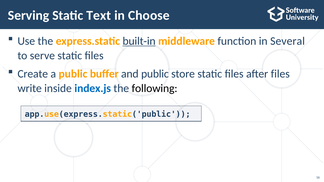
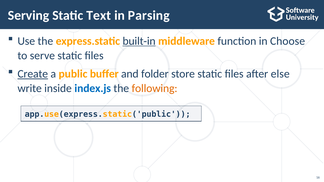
Choose: Choose -> Parsing (149, 15)
Several: Several -> Choose (288, 41)
Create underline: none -> present (33, 74)
and public: public -> folder (155, 74)
after files: files -> else (280, 74)
following colour: black -> orange (155, 89)
